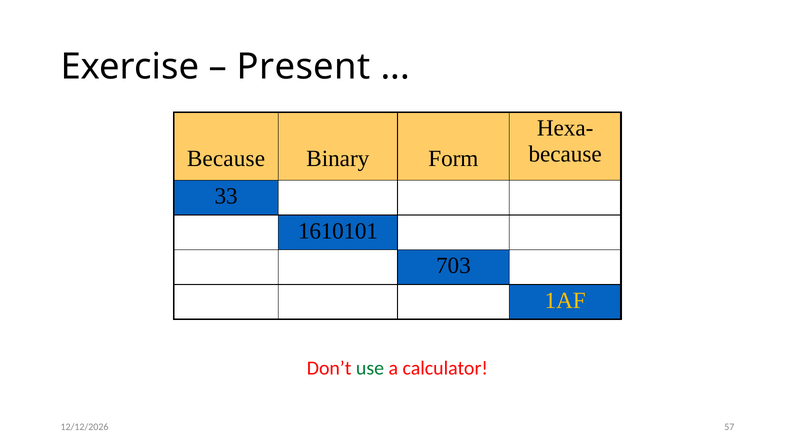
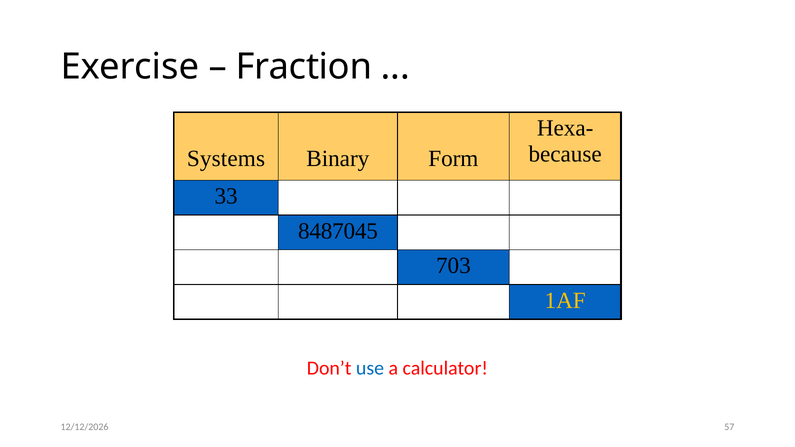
Present: Present -> Fraction (304, 67)
Because: Because -> Systems (226, 159)
1610101: 1610101 -> 8487045 (338, 231)
use colour: green -> blue (370, 369)
